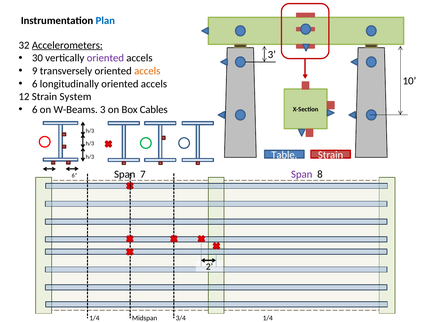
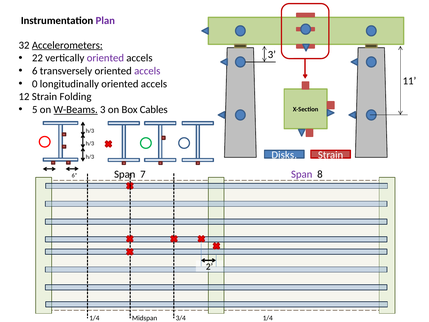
Plan colour: blue -> purple (105, 21)
30: 30 -> 22 (37, 58)
9: 9 -> 6 (35, 71)
accels colour: orange -> purple (147, 71)
10: 10 -> 11 (409, 81)
6: 6 -> 0 (35, 84)
System: System -> Folding (76, 97)
6: 6 -> 5 (35, 110)
W-Beams underline: none -> present (76, 110)
Table: Table -> Disks (284, 155)
